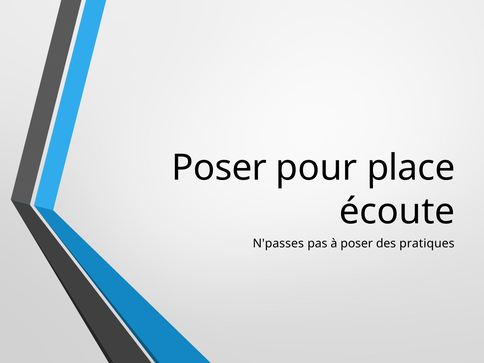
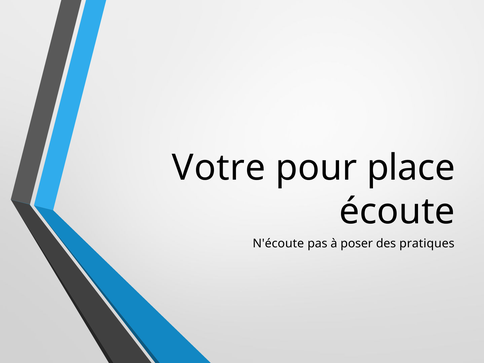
Poser: Poser -> Votre (219, 168)
N'passes: N'passes -> N'écoute (278, 244)
